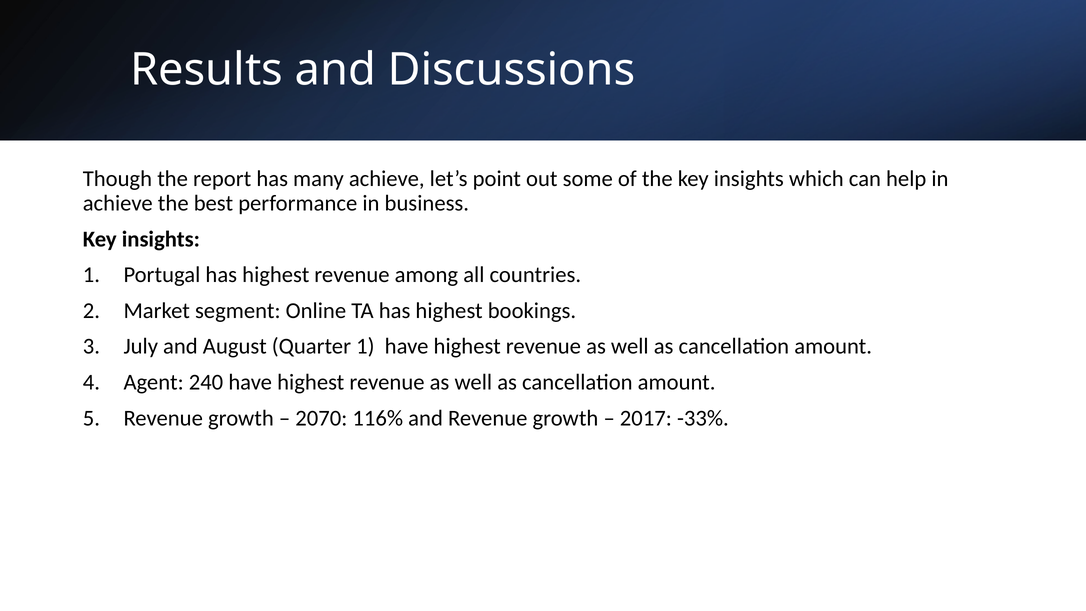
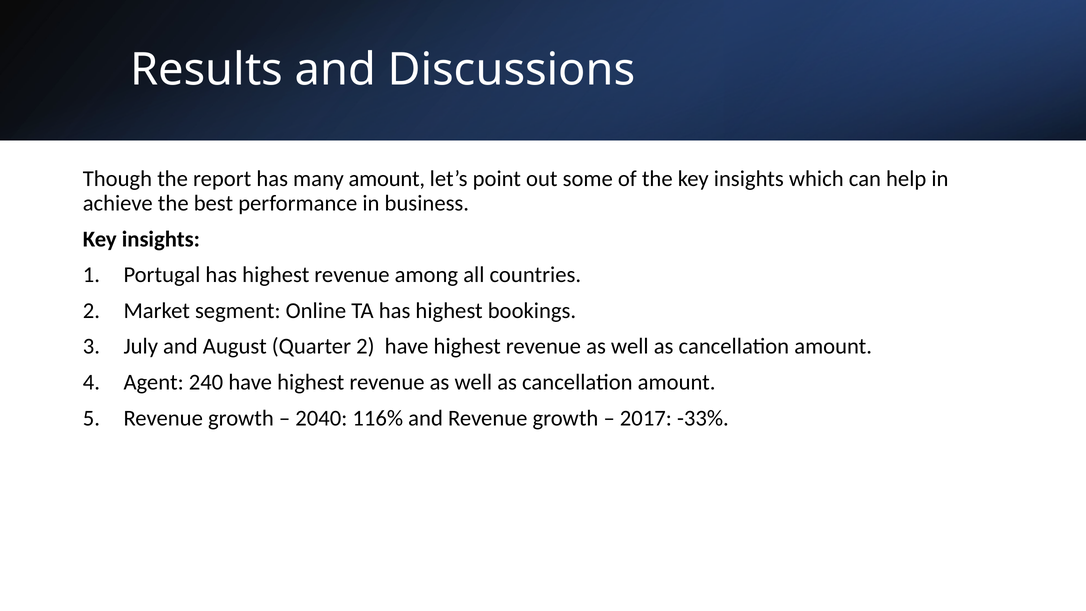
many achieve: achieve -> amount (387, 179)
Quarter 1: 1 -> 2 (365, 346)
2070: 2070 -> 2040 (321, 418)
